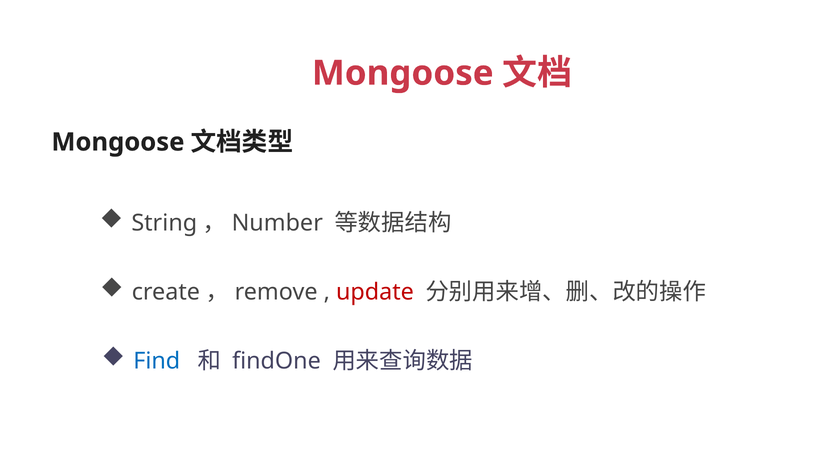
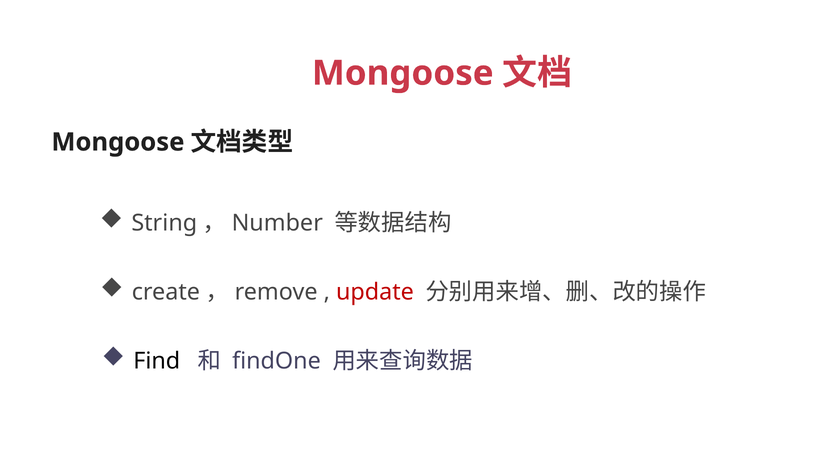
Find colour: blue -> black (157, 361)
